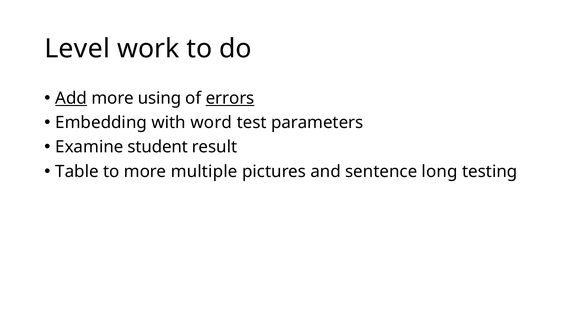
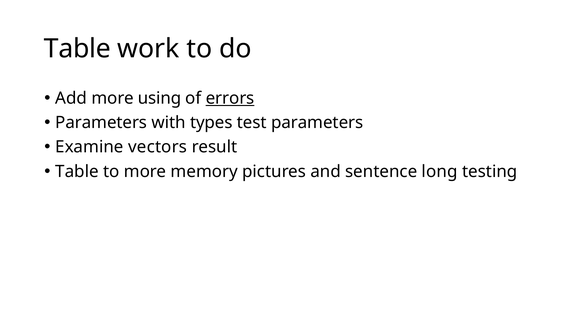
Level: Level -> Table (77, 49)
Add underline: present -> none (71, 98)
Embedding: Embedding -> Parameters (101, 123)
word: word -> types (211, 123)
student: student -> vectors (158, 147)
multiple: multiple -> memory (204, 172)
